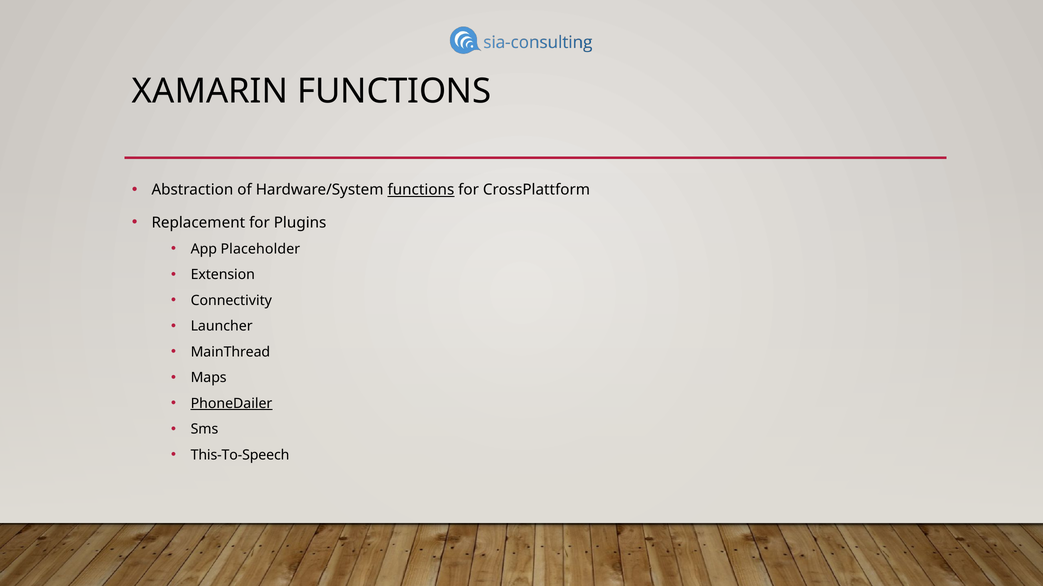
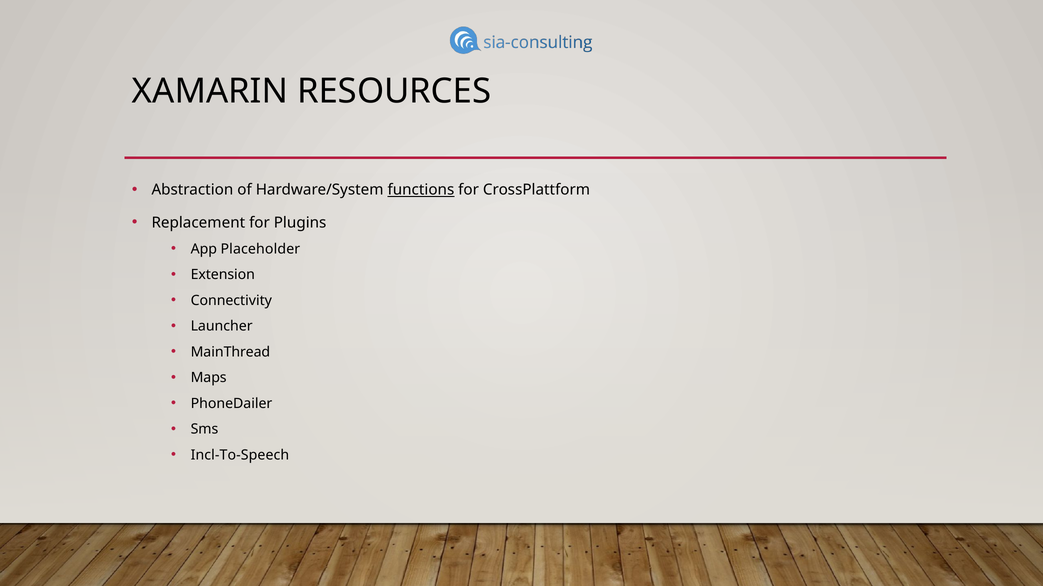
XAMARIN FUNCTIONS: FUNCTIONS -> RESOURCES (394, 91)
PhoneDailer underline: present -> none (231, 404)
This-To-Speech: This-To-Speech -> Incl-To-Speech (240, 456)
